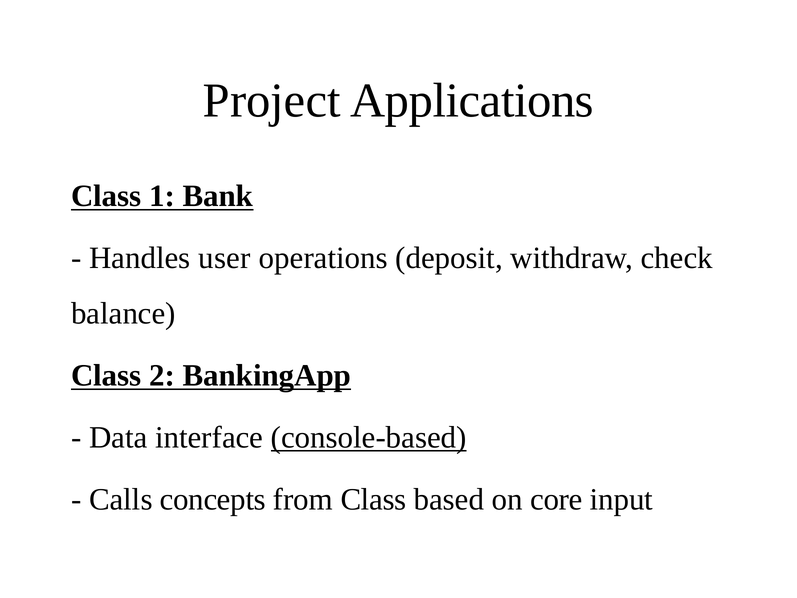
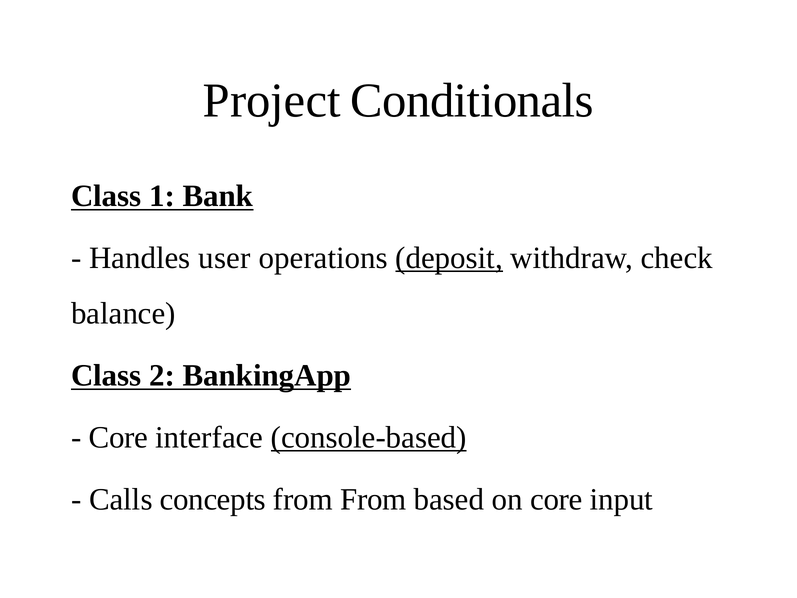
Applications: Applications -> Conditionals (472, 101)
deposit underline: none -> present (449, 258)
Data: Data -> Core (118, 437)
from Class: Class -> From (373, 499)
